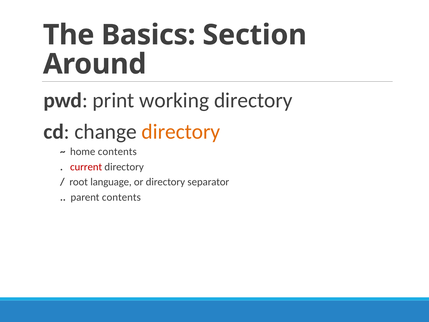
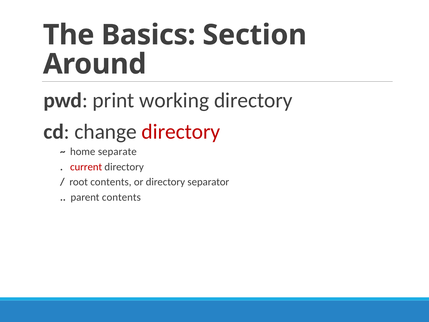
directory colour: orange -> red (181, 132)
home contents: contents -> separate (117, 152)
root language: language -> contents (111, 182)
